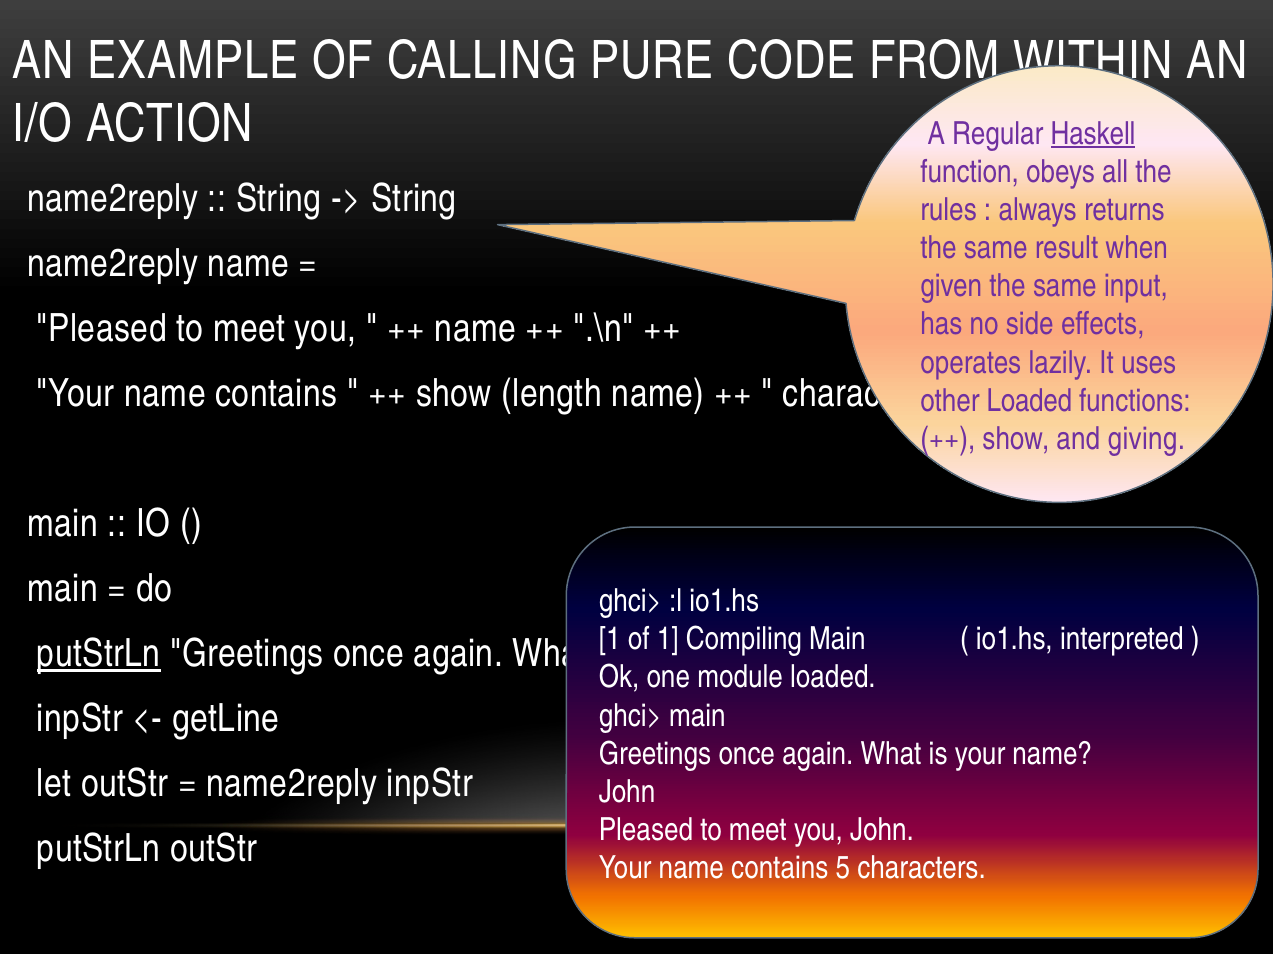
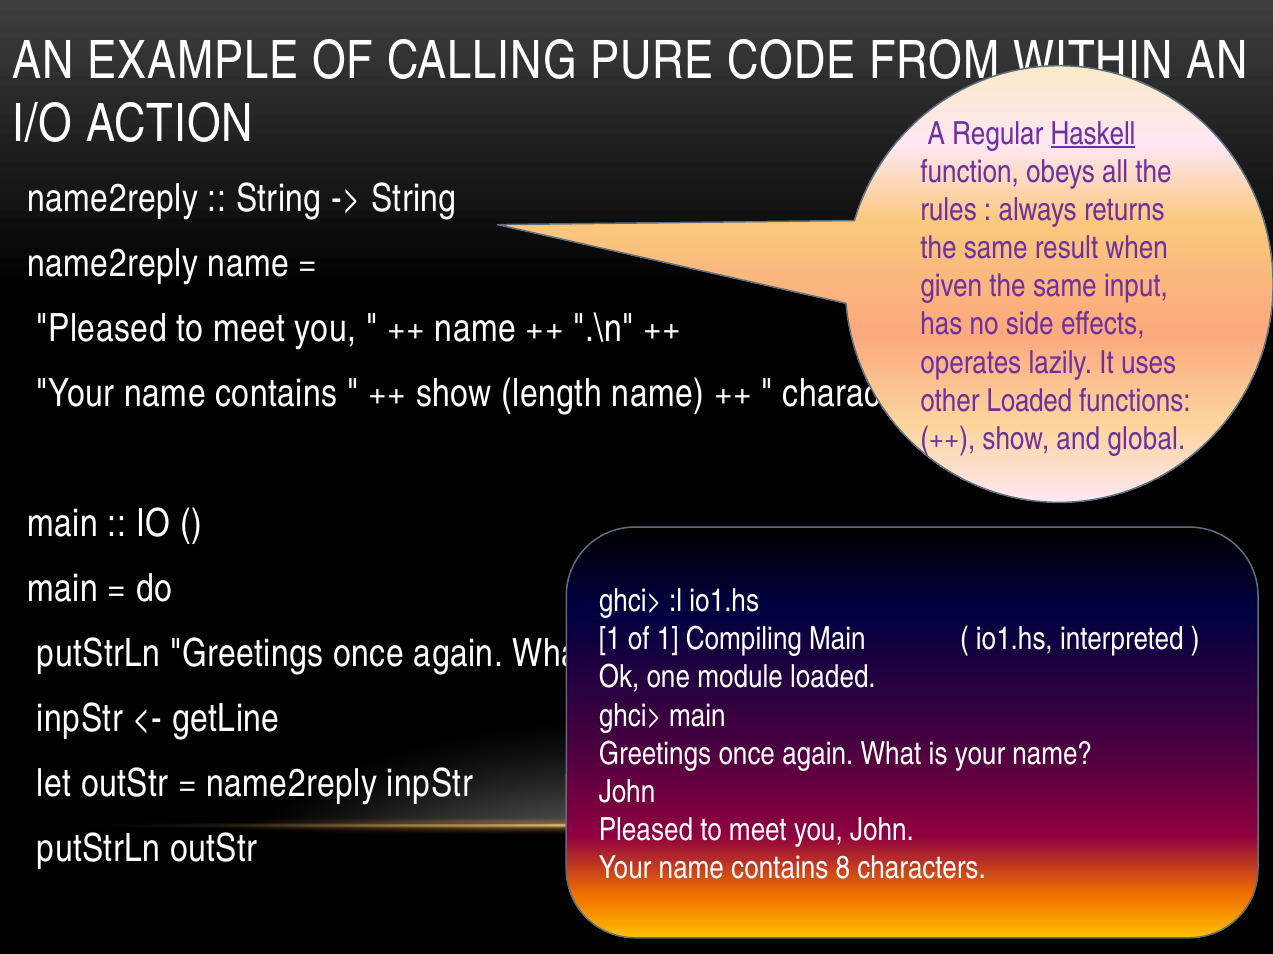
giving: giving -> global (1146, 439)
putStrLn underline: present -> none (99, 654)
5: 5 -> 8 (843, 869)
